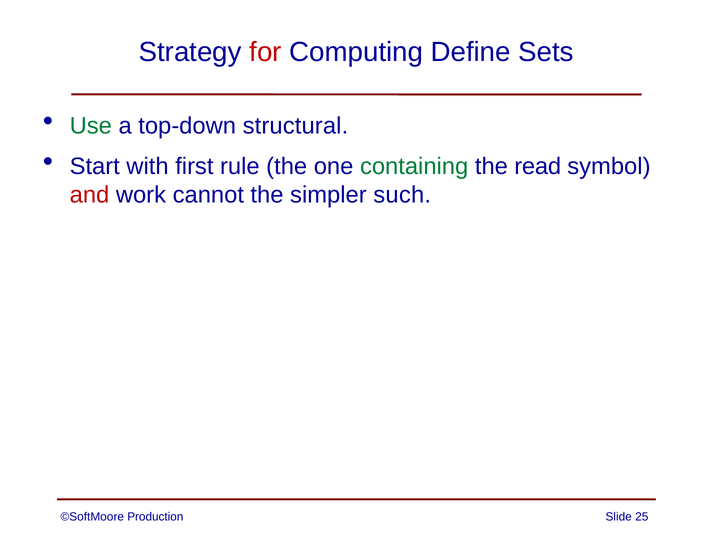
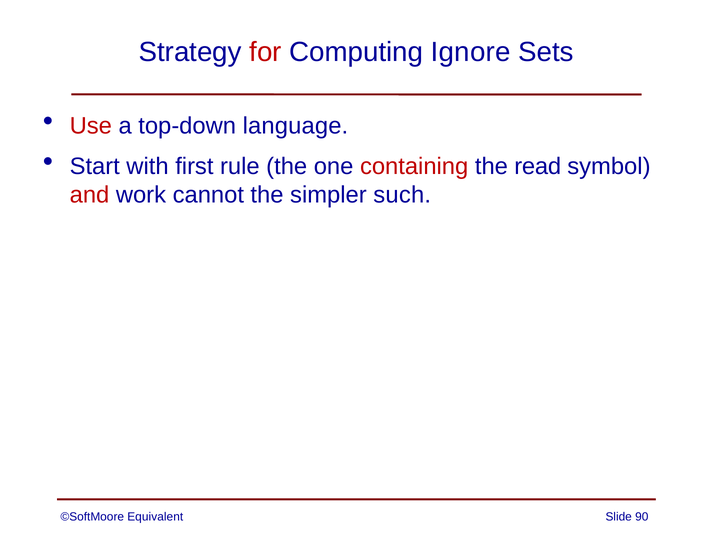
Define: Define -> Ignore (471, 52)
Use colour: green -> red (91, 126)
structural: structural -> language (295, 126)
containing colour: green -> red (414, 166)
Production: Production -> Equivalent (155, 517)
25: 25 -> 90 (642, 517)
